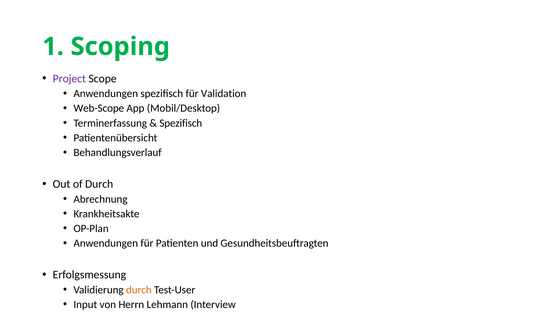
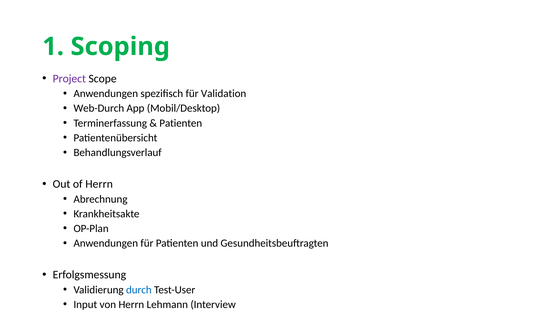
Web-Scope: Web-Scope -> Web-Durch (99, 108)
Spezifisch: Spezifisch -> Patienten (181, 123)
of Durch: Durch -> Herrn (99, 184)
durch colour: orange -> blue (139, 290)
